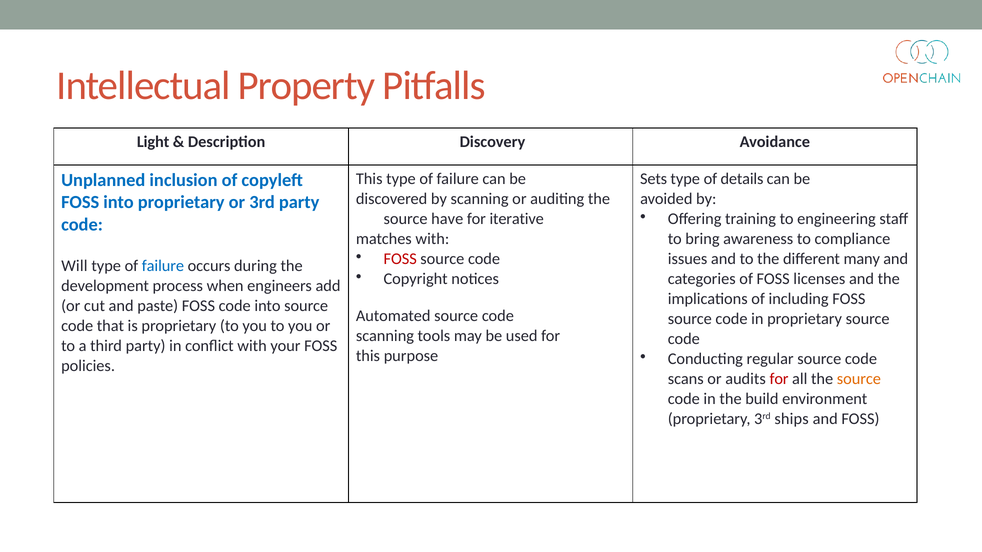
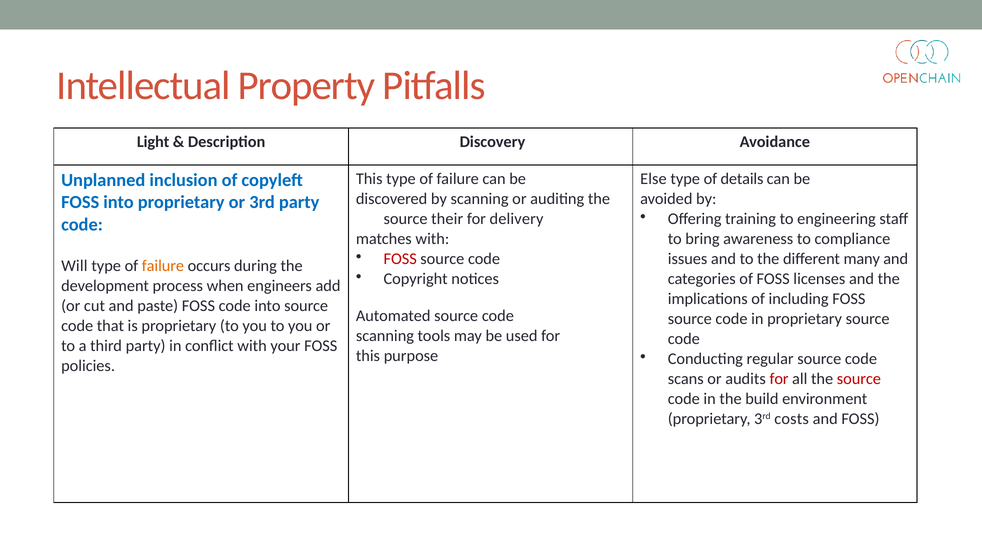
Sets: Sets -> Else (653, 179)
have: have -> their (447, 219)
iterative: iterative -> delivery (516, 219)
failure colour: blue -> orange (163, 266)
source colour: orange -> red (859, 379)
ships: ships -> costs (792, 419)
